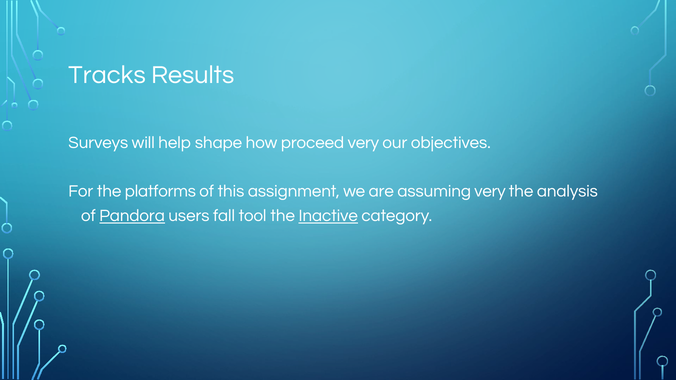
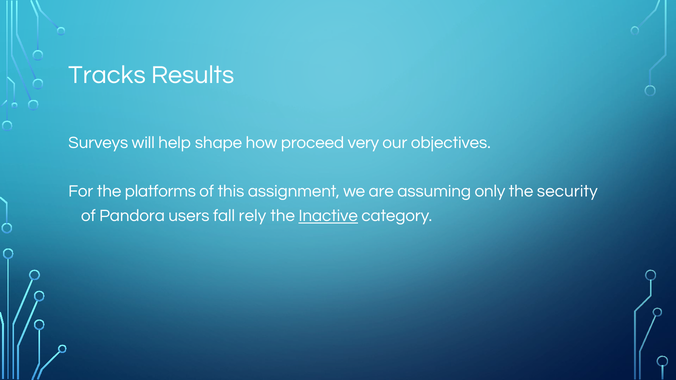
assuming very: very -> only (490, 191)
analysis: analysis -> security (567, 191)
Pandora underline: present -> none (132, 216)
tool: tool -> rely (252, 216)
